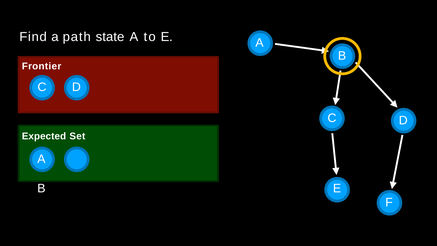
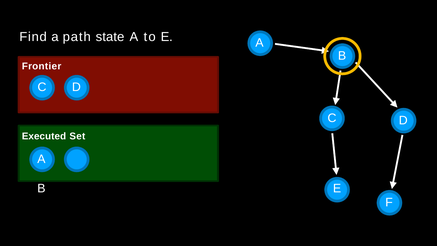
Expected: Expected -> Executed (44, 136)
